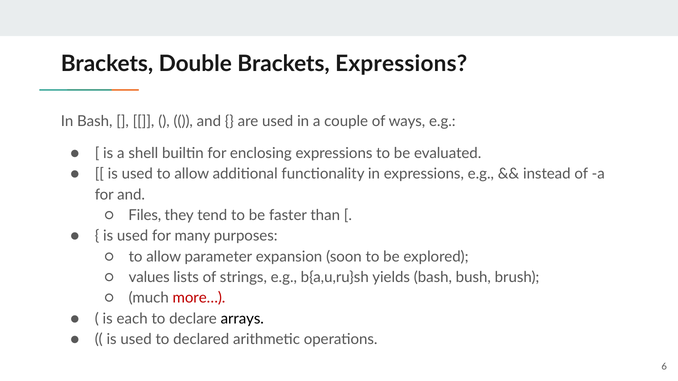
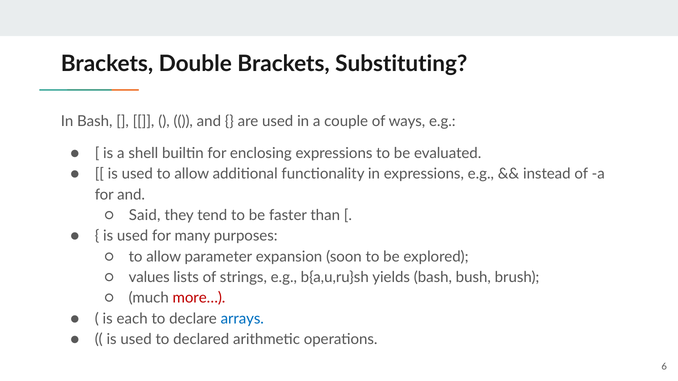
Brackets Expressions: Expressions -> Substituting (401, 64)
Files: Files -> Said (145, 216)
arrays colour: black -> blue (242, 319)
